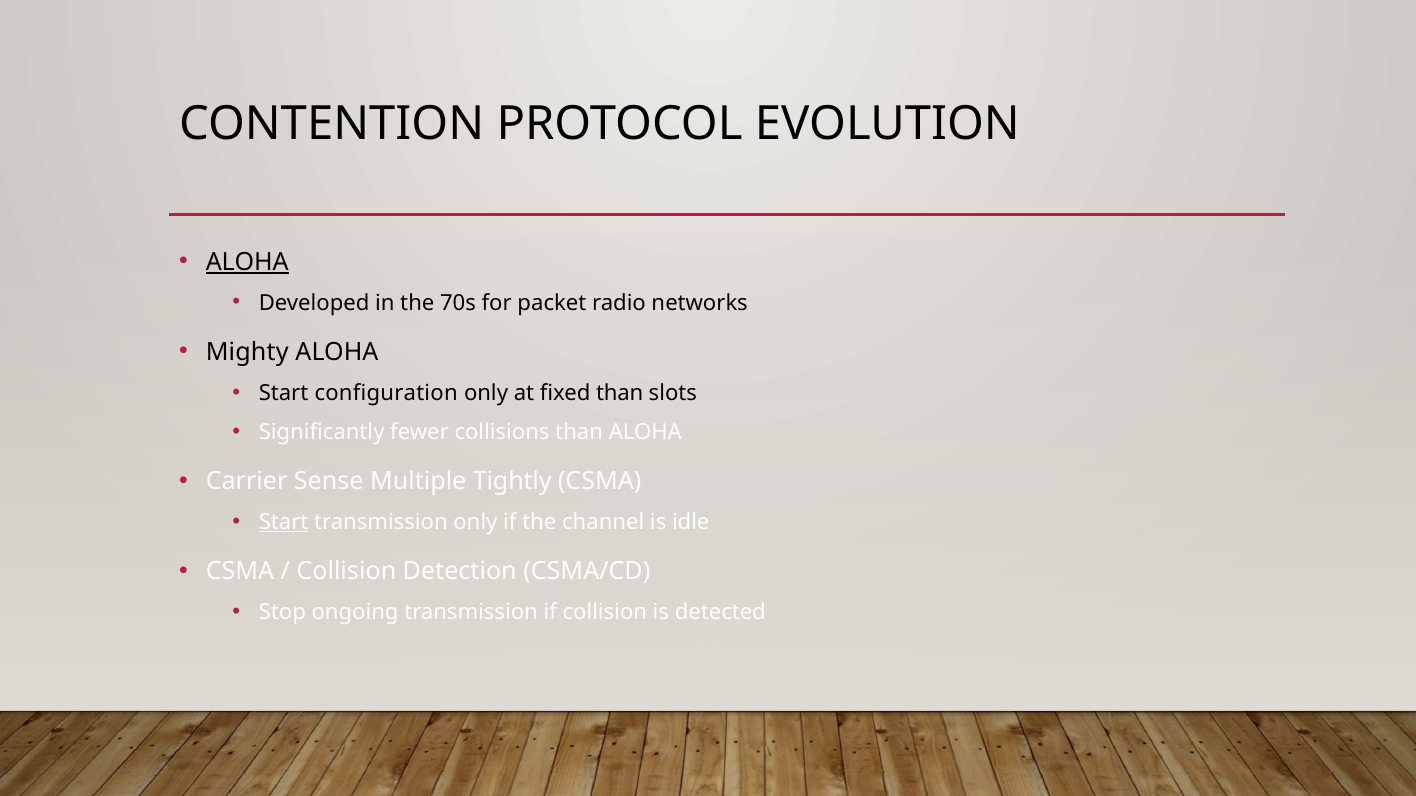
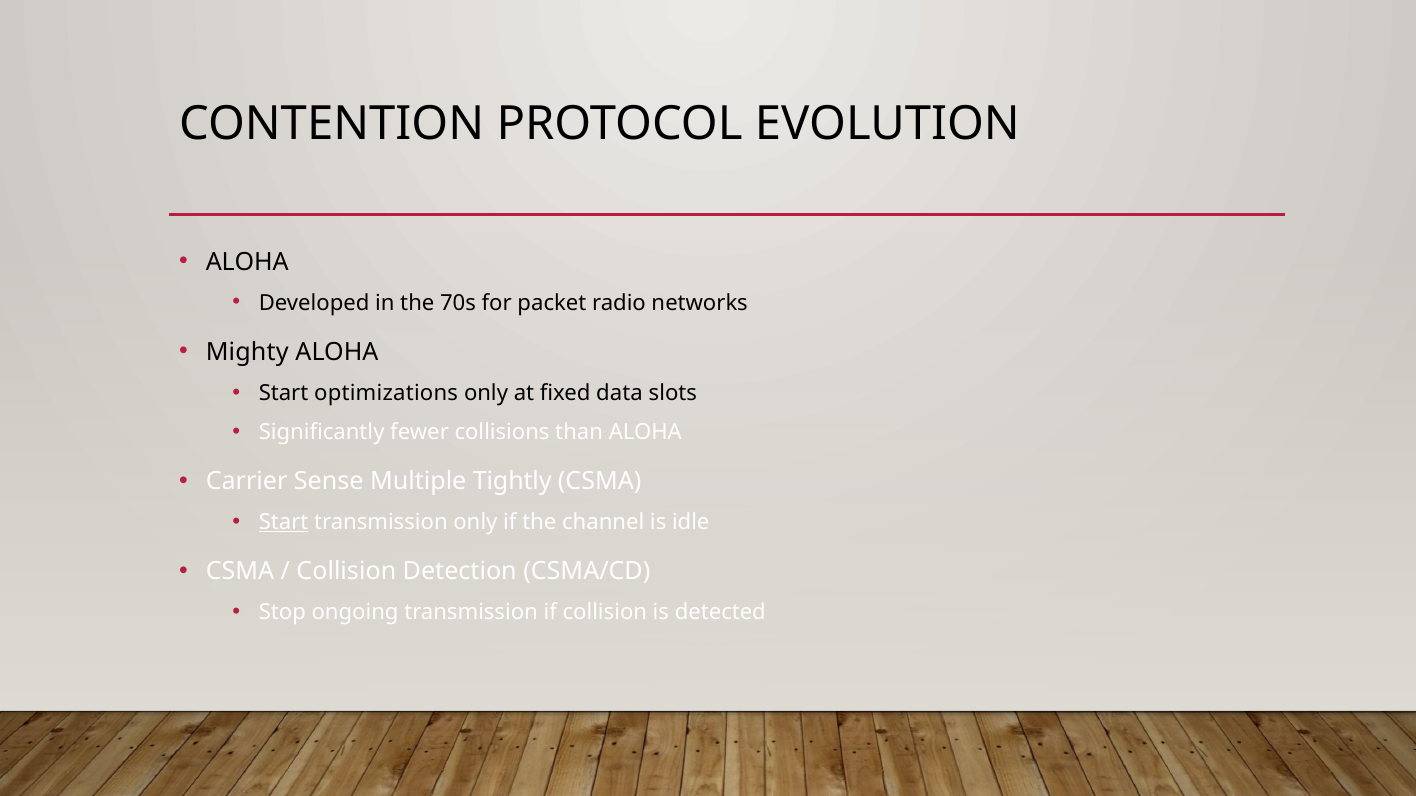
ALOHA underline: present -> none (247, 262)
configuration: configuration -> optimizations (386, 393)
fixed than: than -> data (620, 393)
